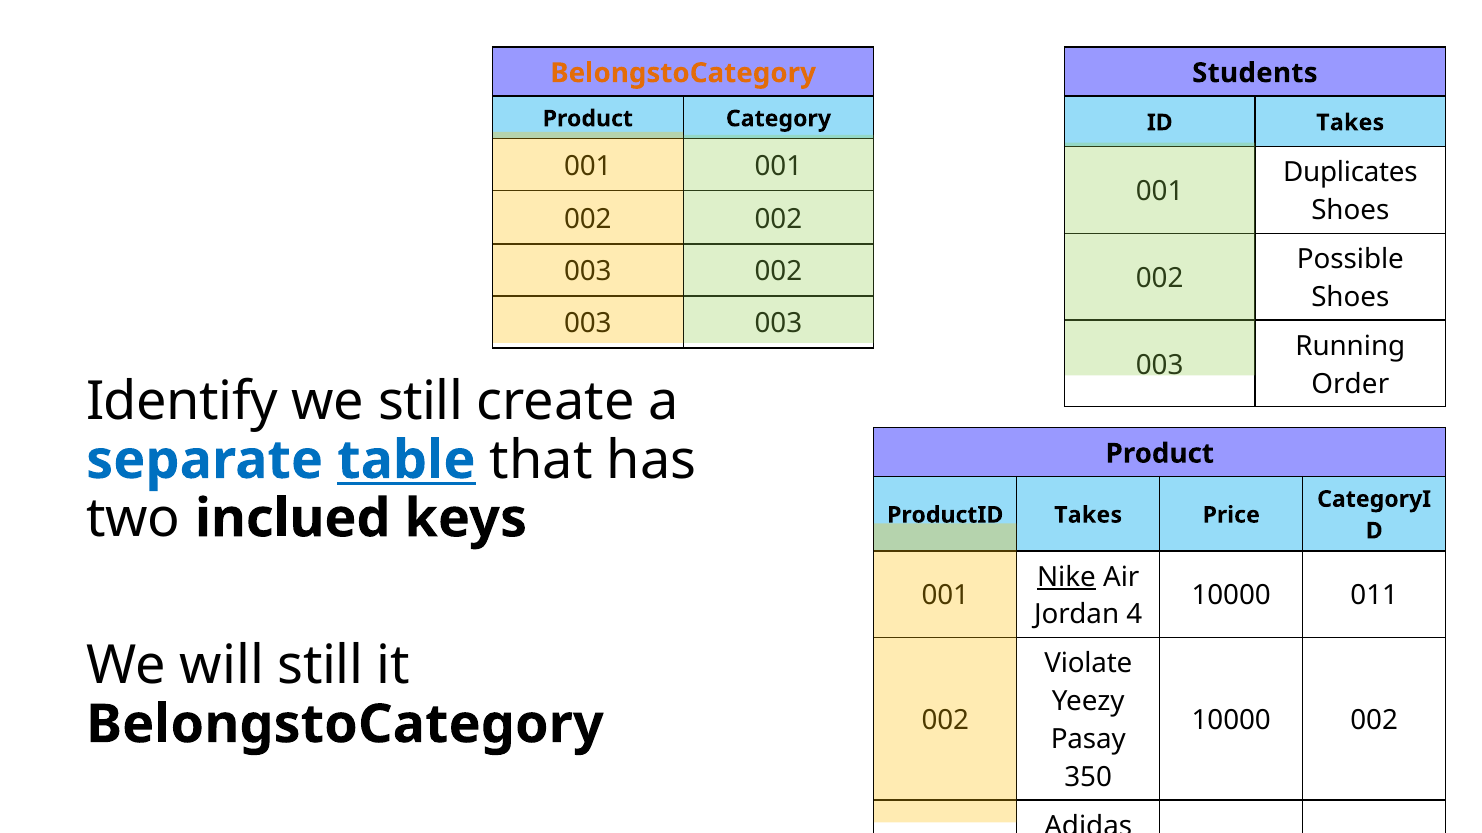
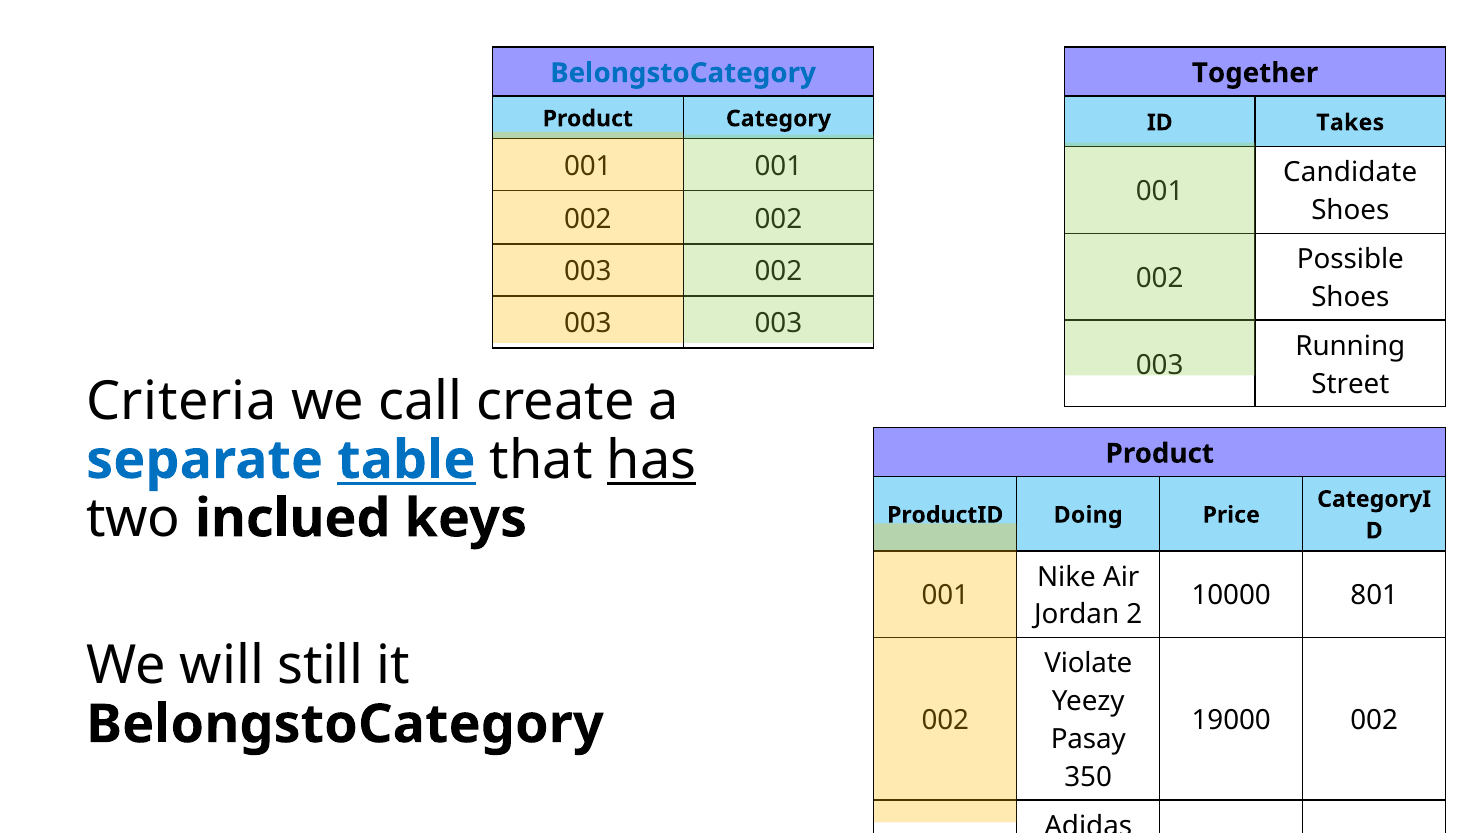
BelongstoCategory colour: orange -> blue (683, 73)
Students: Students -> Together (1255, 73)
Duplicates: Duplicates -> Candidate (1350, 173)
Order: Order -> Street (1350, 384)
Identify: Identify -> Criteria (181, 402)
we still: still -> call (420, 402)
has underline: none -> present (652, 461)
Takes: Takes -> Doing (1088, 515)
Nike underline: present -> none (1066, 577)
011: 011 -> 801 (1374, 596)
4: 4 -> 2 (1134, 615)
10000: 10000 -> 19000 (1231, 721)
